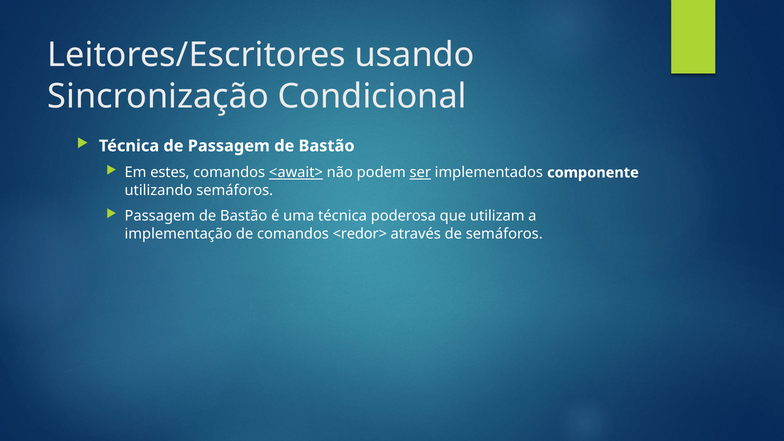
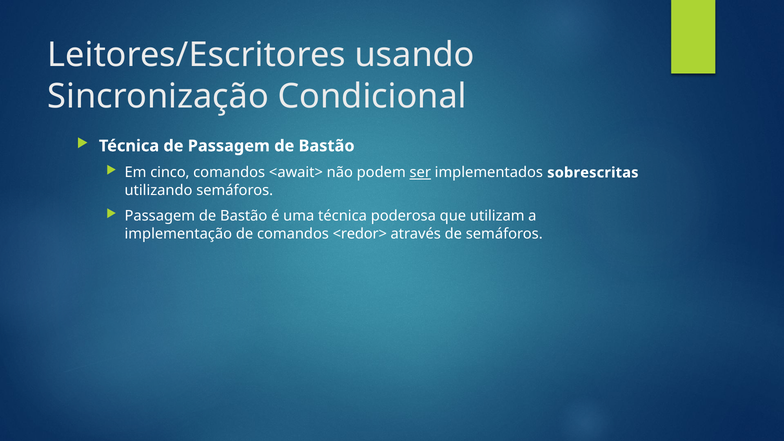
estes: estes -> cinco (170, 173)
<await> underline: present -> none (296, 173)
componente: componente -> sobrescritas (593, 173)
